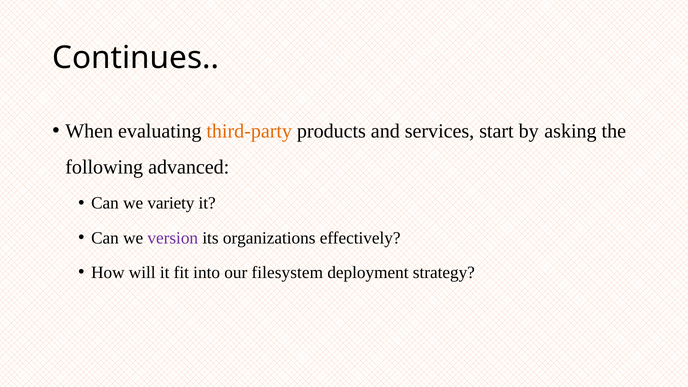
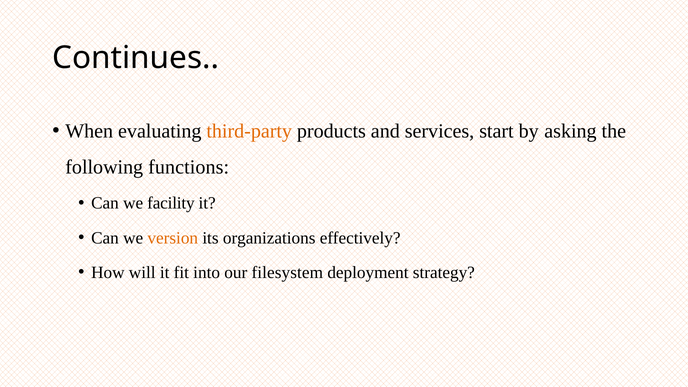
advanced: advanced -> functions (189, 167)
variety: variety -> facility (171, 203)
version colour: purple -> orange (173, 238)
